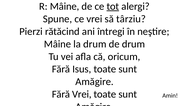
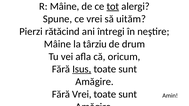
târziu: târziu -> uităm (131, 19)
la drum: drum -> târziu (95, 44)
Isus underline: none -> present (82, 69)
